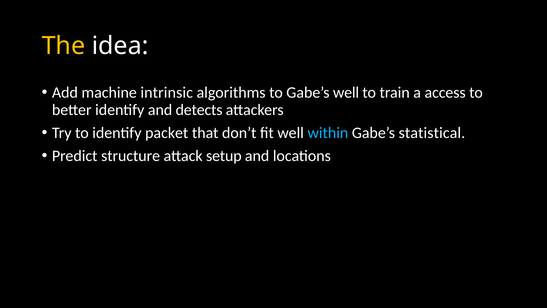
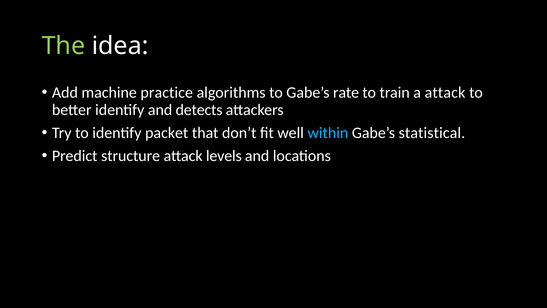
The colour: yellow -> light green (63, 46)
intrinsic: intrinsic -> practice (167, 92)
Gabe’s well: well -> rate (346, 92)
a access: access -> attack (445, 92)
setup: setup -> levels (224, 156)
